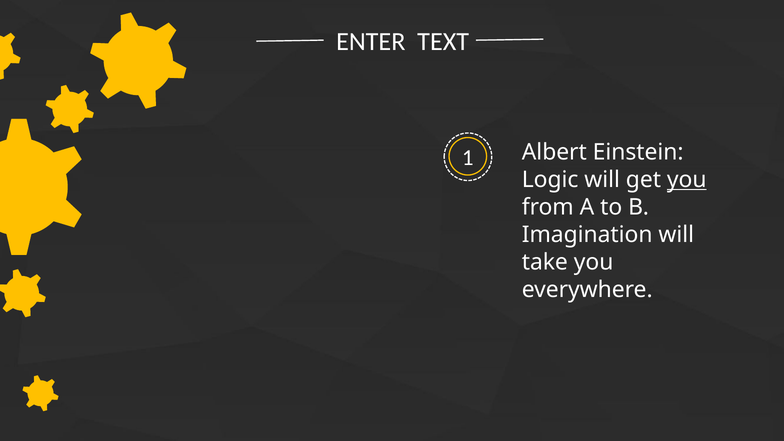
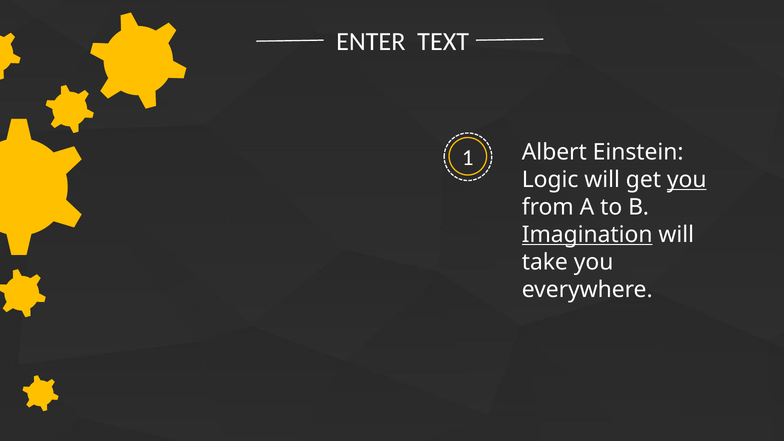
Imagination underline: none -> present (587, 235)
